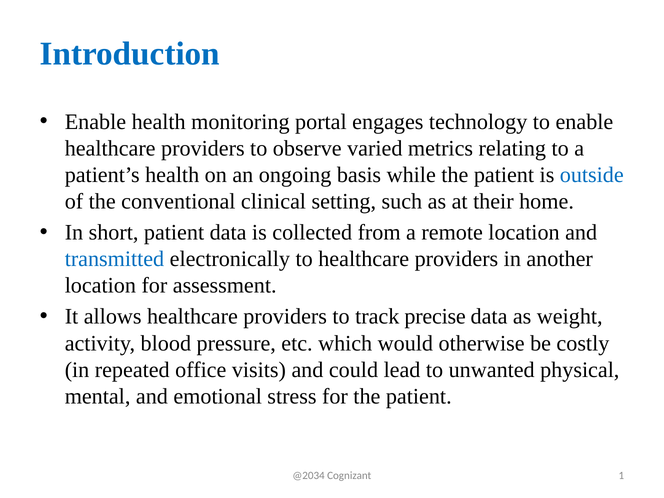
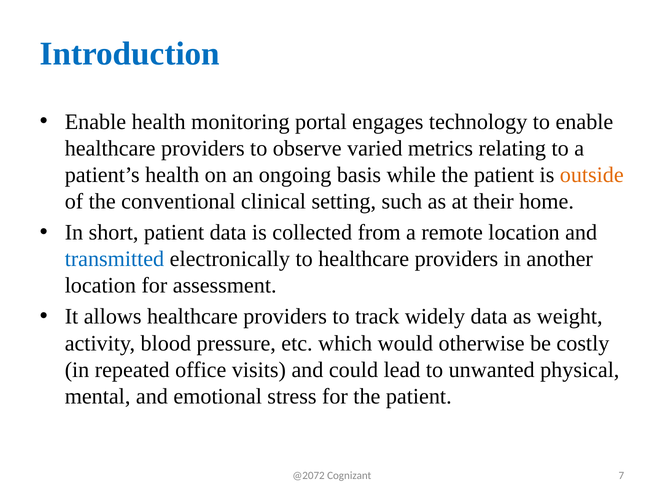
outside colour: blue -> orange (592, 175)
precise: precise -> widely (435, 317)
@2034: @2034 -> @2072 (309, 475)
1: 1 -> 7 (621, 475)
